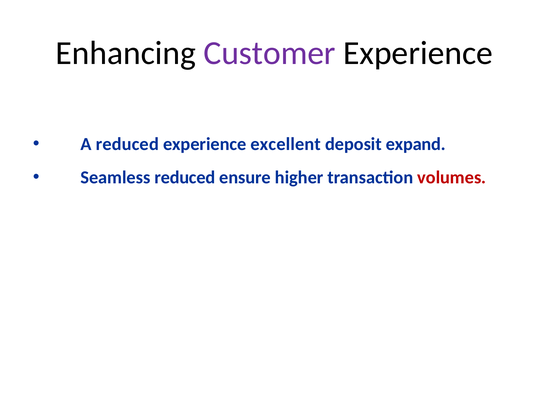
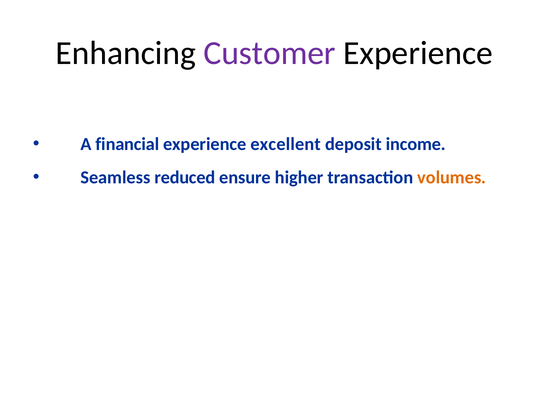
reduced: reduced -> financial (127, 144)
expand: expand -> income (416, 144)
volumes colour: red -> orange (452, 177)
